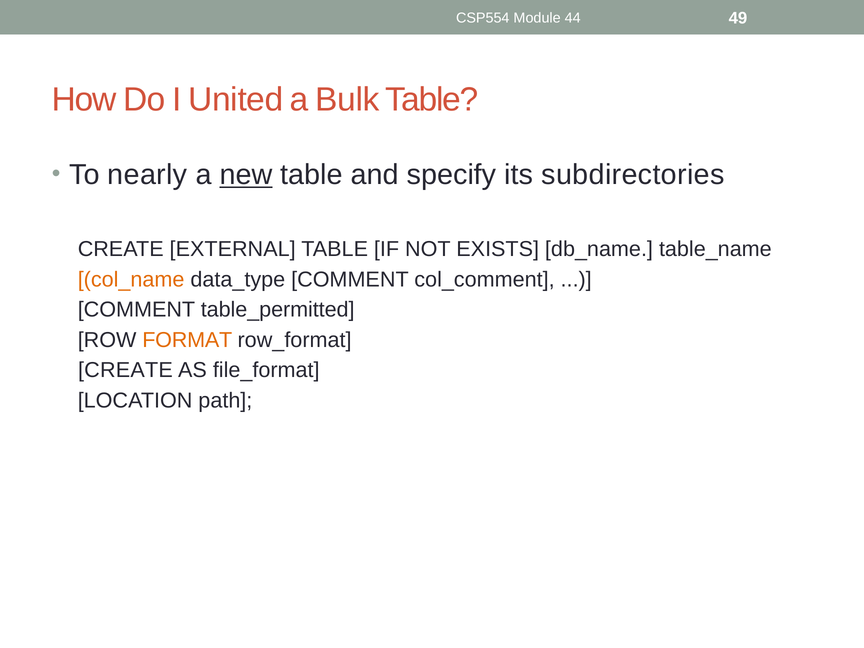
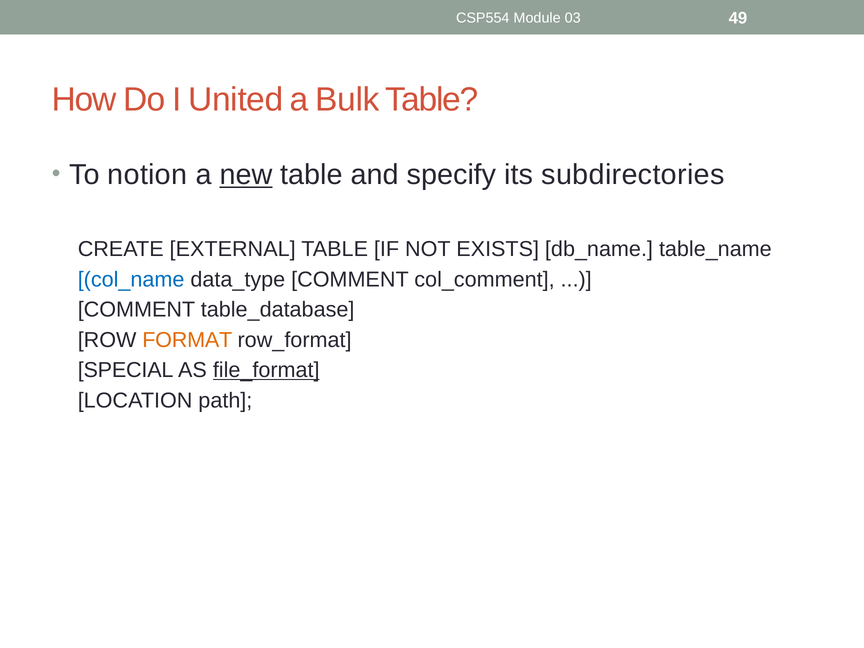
44: 44 -> 03 (573, 18)
nearly: nearly -> notion (147, 175)
col_name colour: orange -> blue (131, 279)
table_permitted: table_permitted -> table_database (278, 310)
CREATE: CREATE -> SPECIAL (126, 370)
file_format underline: none -> present (266, 370)
